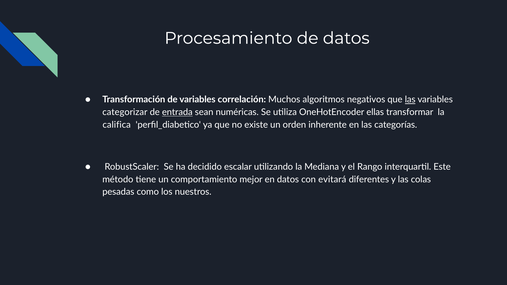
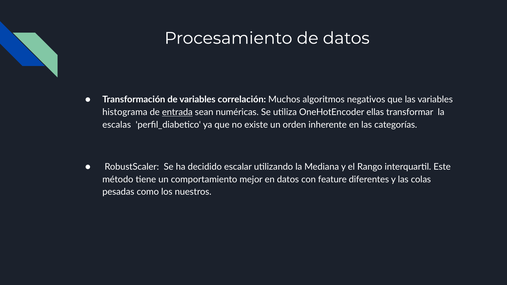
las underline: present -> none (410, 100)
categorizar: categorizar -> histograma (125, 112)
califica: califica -> escalas (117, 125)
evitará: evitará -> feature (332, 179)
